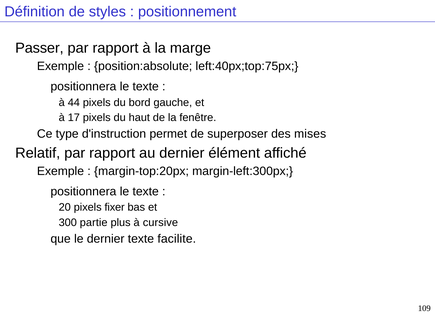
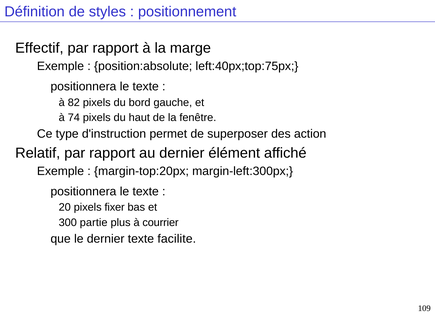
Passer: Passer -> Effectif (39, 48)
44: 44 -> 82 (74, 103)
17: 17 -> 74 (74, 118)
mises: mises -> action (310, 134)
cursive: cursive -> courrier (161, 223)
